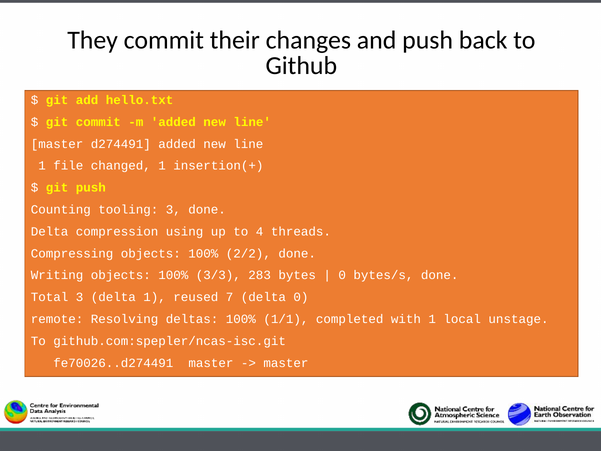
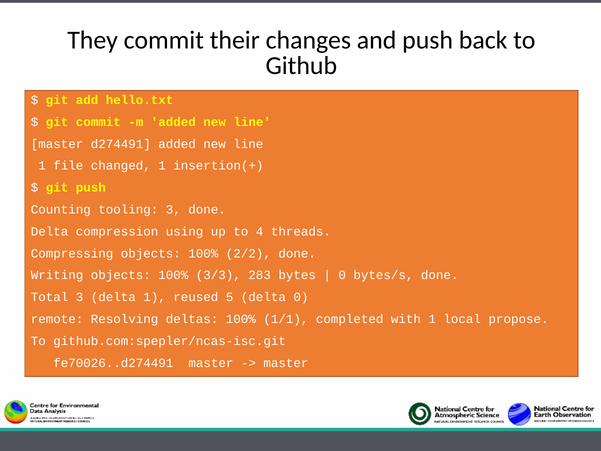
7: 7 -> 5 (230, 297)
unstage: unstage -> propose (519, 319)
